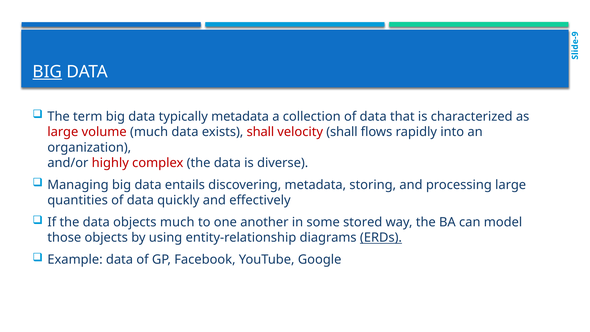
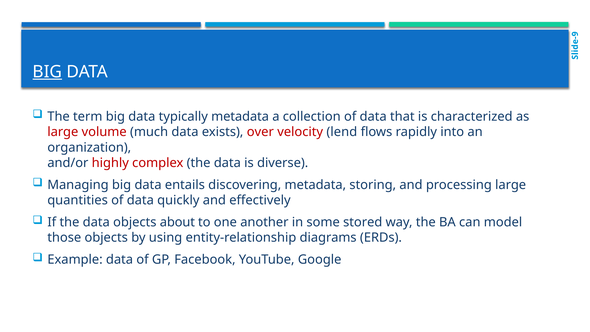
exists shall: shall -> over (260, 132)
velocity shall: shall -> lend (342, 132)
objects much: much -> about (177, 222)
ERDs underline: present -> none (381, 238)
